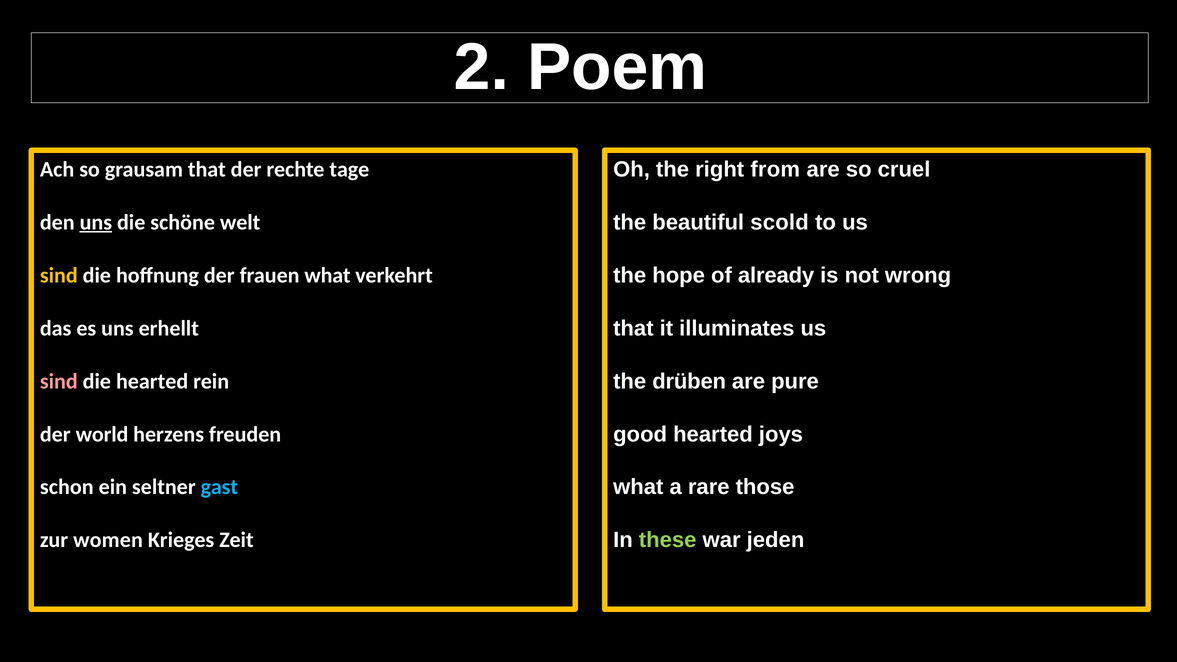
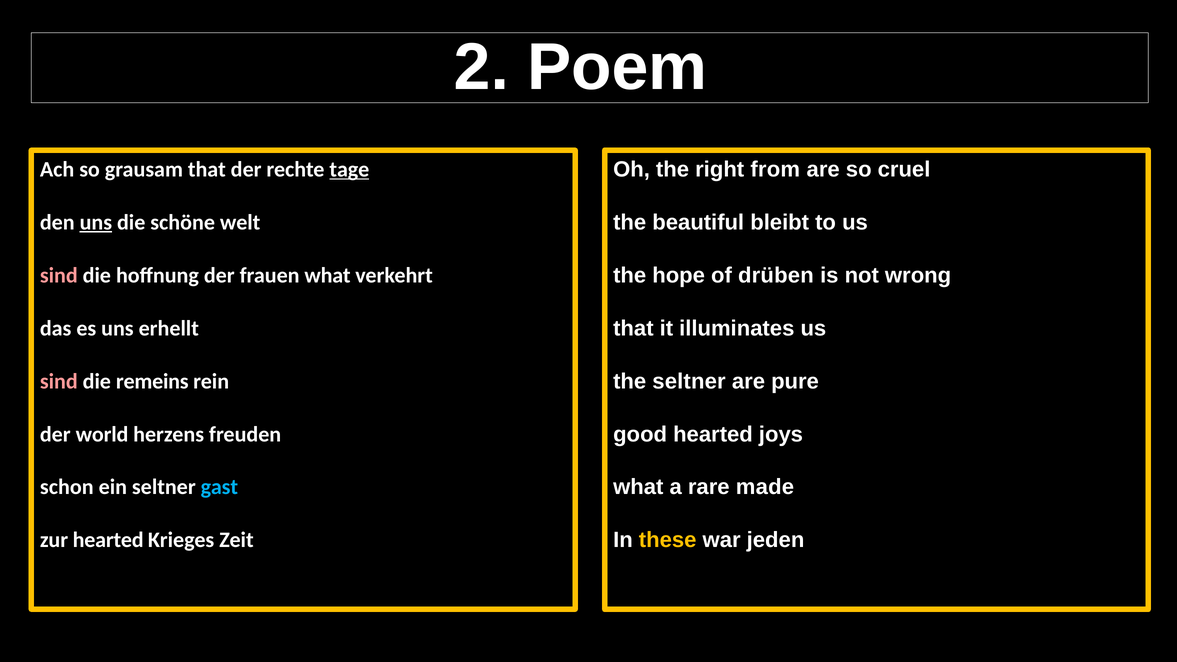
tage underline: none -> present (349, 169)
scold: scold -> bleibt (780, 222)
already: already -> drüben (776, 275)
sind colour: yellow -> pink (59, 275)
the drüben: drüben -> seltner (689, 381)
die hearted: hearted -> remeins (152, 381)
those: those -> made (765, 487)
these colour: light green -> yellow (668, 540)
zur women: women -> hearted (108, 540)
